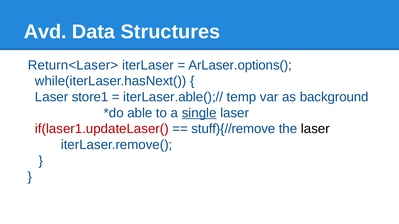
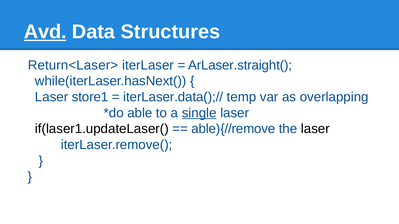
Avd underline: none -> present (45, 32)
ArLaser.options(: ArLaser.options( -> ArLaser.straight( (240, 65)
iterLaser.able();//: iterLaser.able();// -> iterLaser.data();// (173, 97)
background: background -> overlapping (334, 97)
if(laser1.updateLaser( colour: red -> black (102, 129)
stuff){//remove: stuff){//remove -> able){//remove (233, 129)
